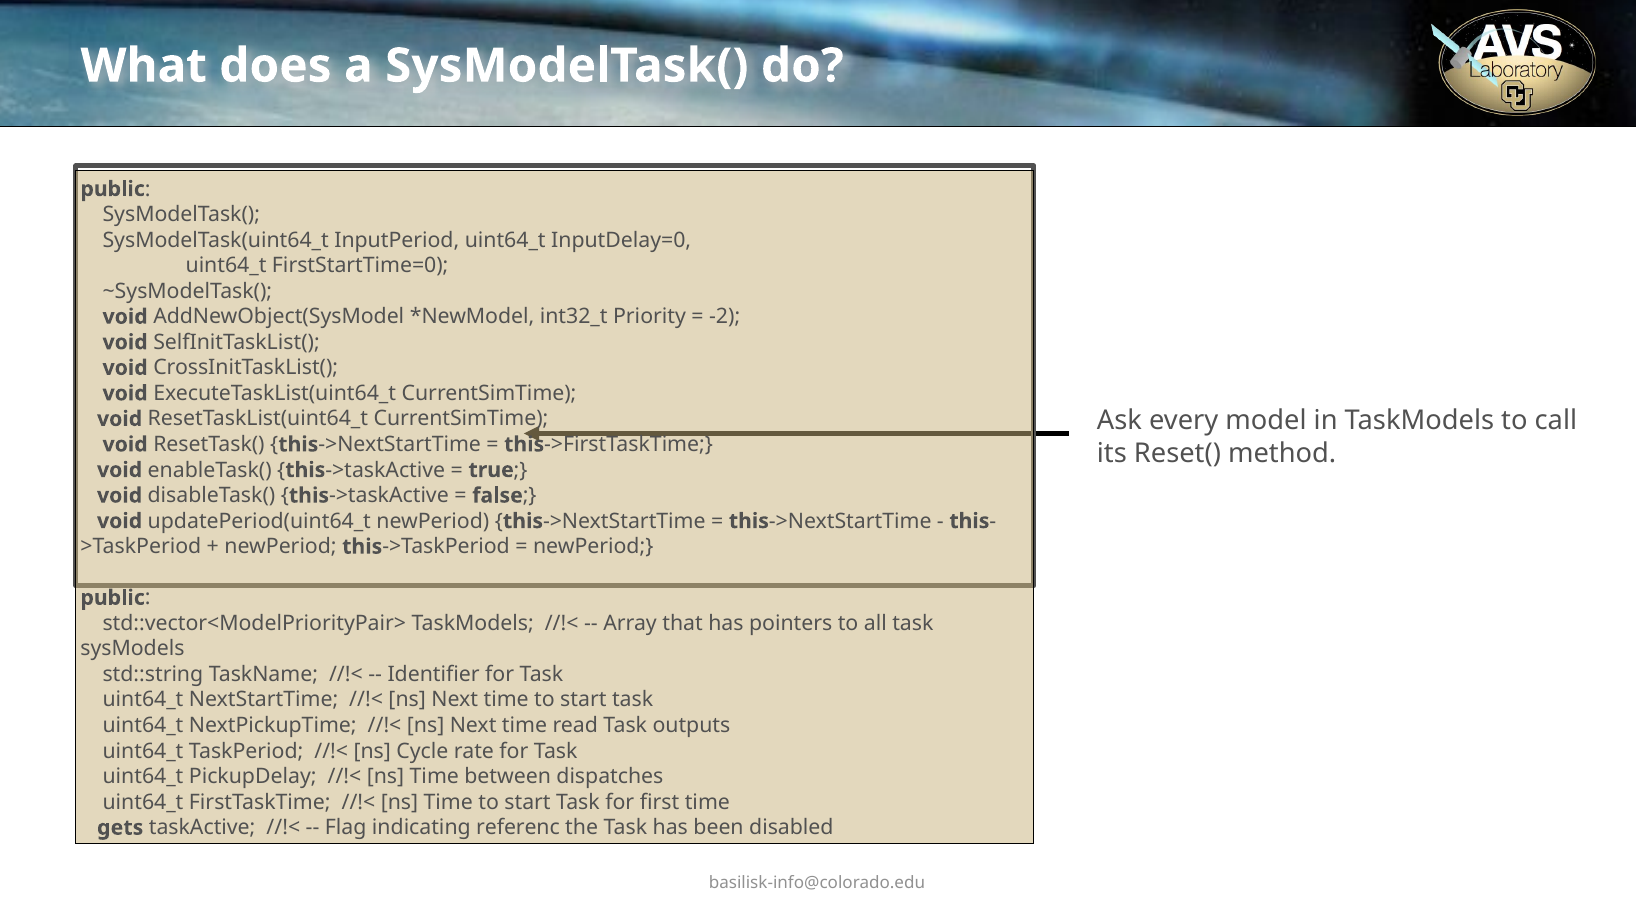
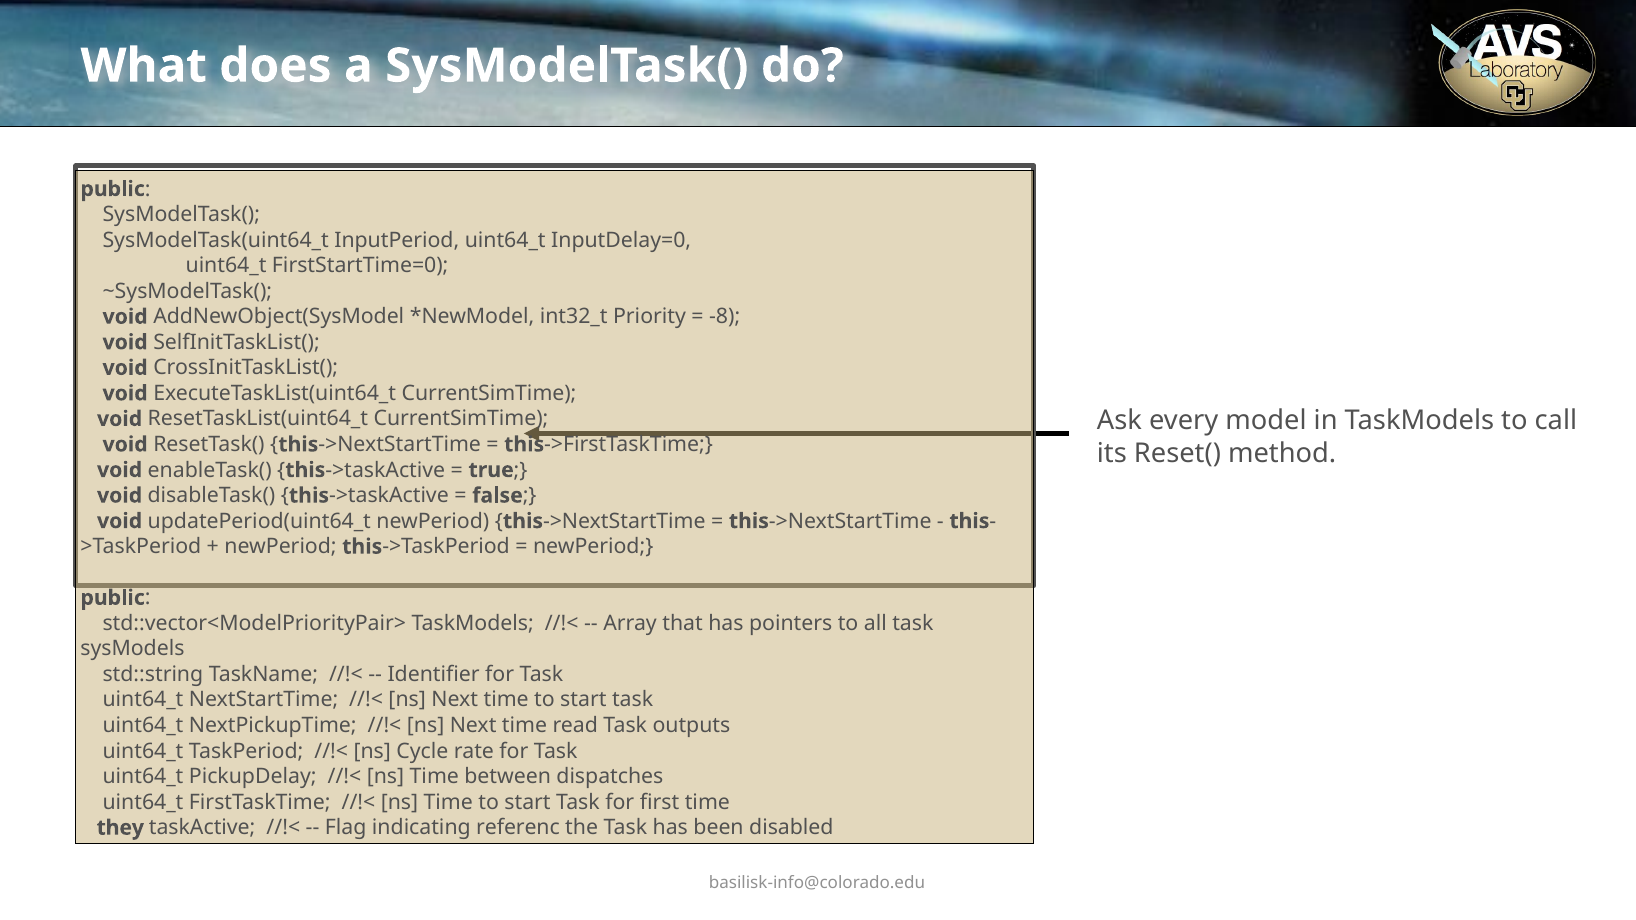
-2: -2 -> -8 (725, 317)
gets: gets -> they (120, 828)
